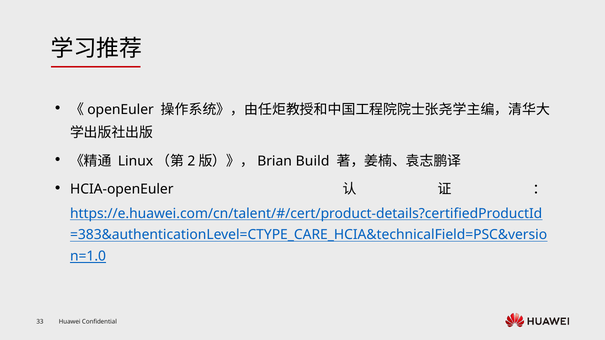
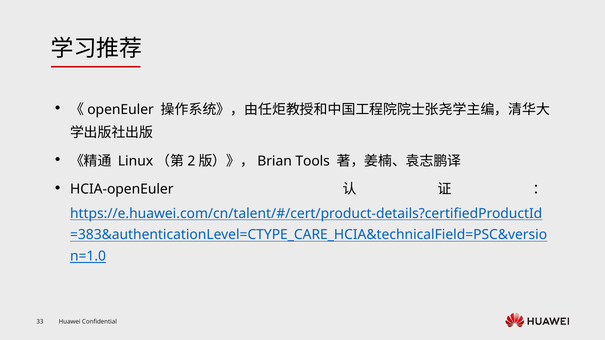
Build: Build -> Tools (313, 161)
